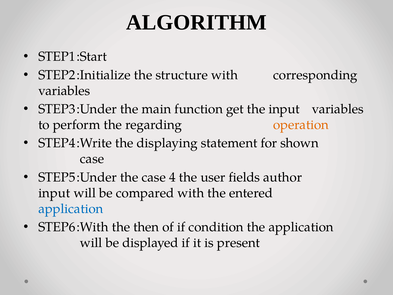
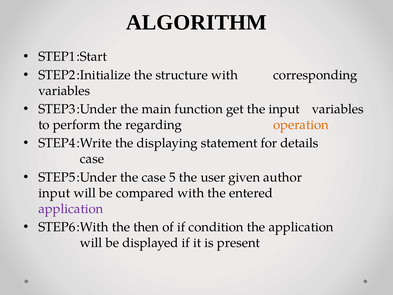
shown: shown -> details (299, 143)
4: 4 -> 5 (172, 177)
fields: fields -> given (244, 177)
application colour: blue -> purple (71, 209)
